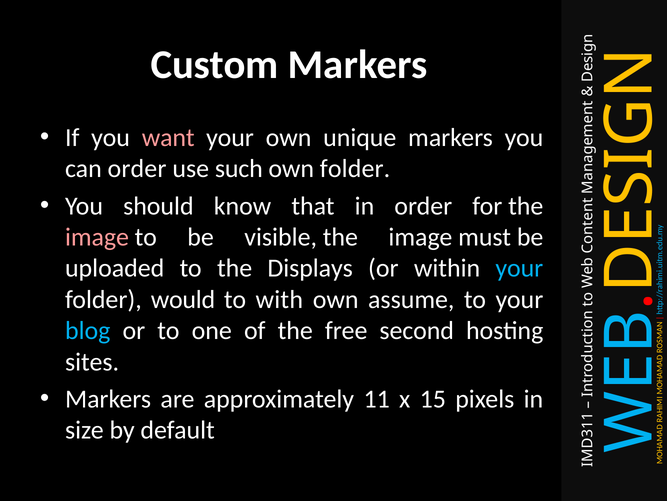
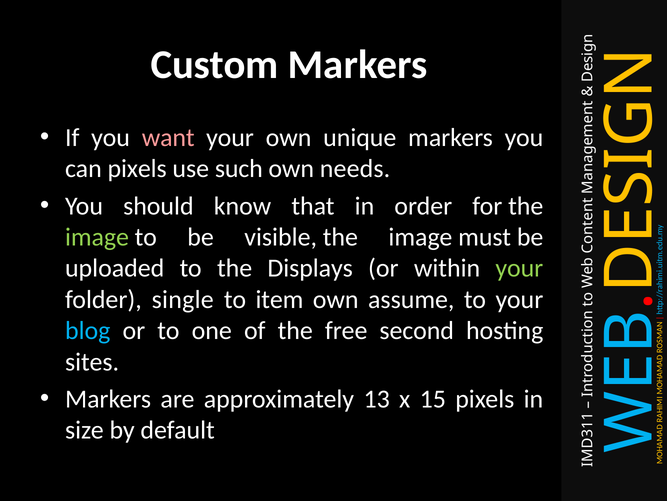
can order: order -> pixels (137, 169)
own folder: folder -> needs (355, 169)
image colour: pink -> light green (97, 237)
your colour: light blue -> light green (519, 268)
would: would -> single (183, 299)
with: with -> item (279, 299)
11: 11 -> 13 (377, 398)
